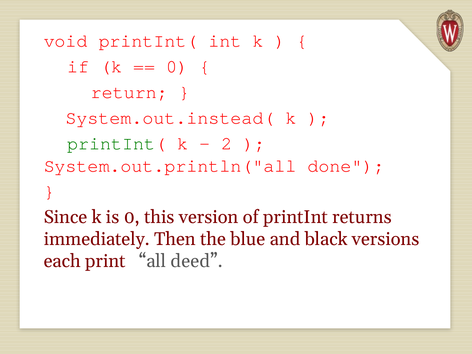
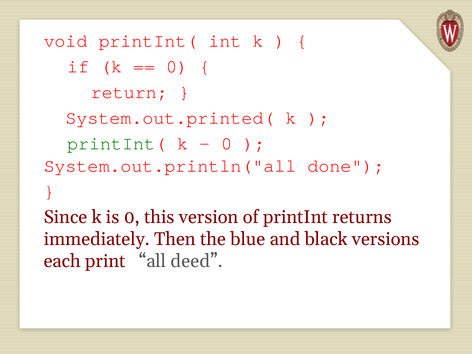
System.out.instead(: System.out.instead( -> System.out.printed( (170, 118)
2: 2 -> 0 (227, 144)
